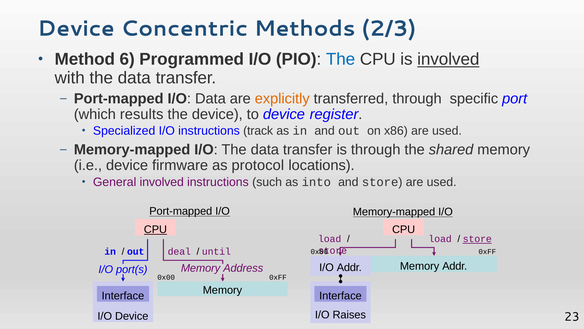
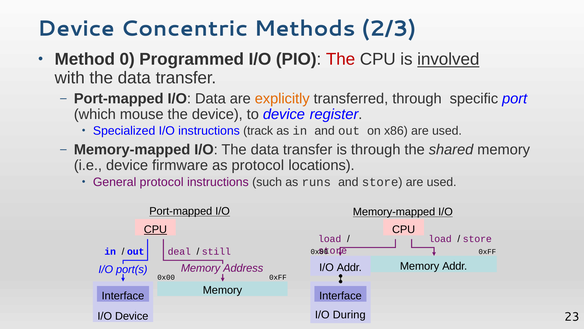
6: 6 -> 0 (127, 59)
The colour: blue -> red (341, 59)
results: results -> mouse (142, 114)
General involved: involved -> protocol (162, 182)
into: into -> runs (316, 182)
store underline: present -> none (477, 239)
until: until -> still (216, 251)
Raises: Raises -> During (349, 315)
